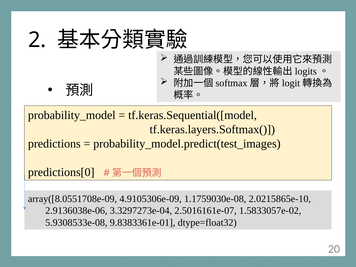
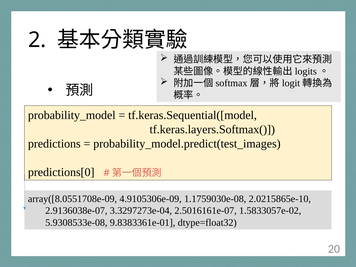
2.9136038e-06: 2.9136038e-06 -> 2.9136038e-07 (76, 211)
